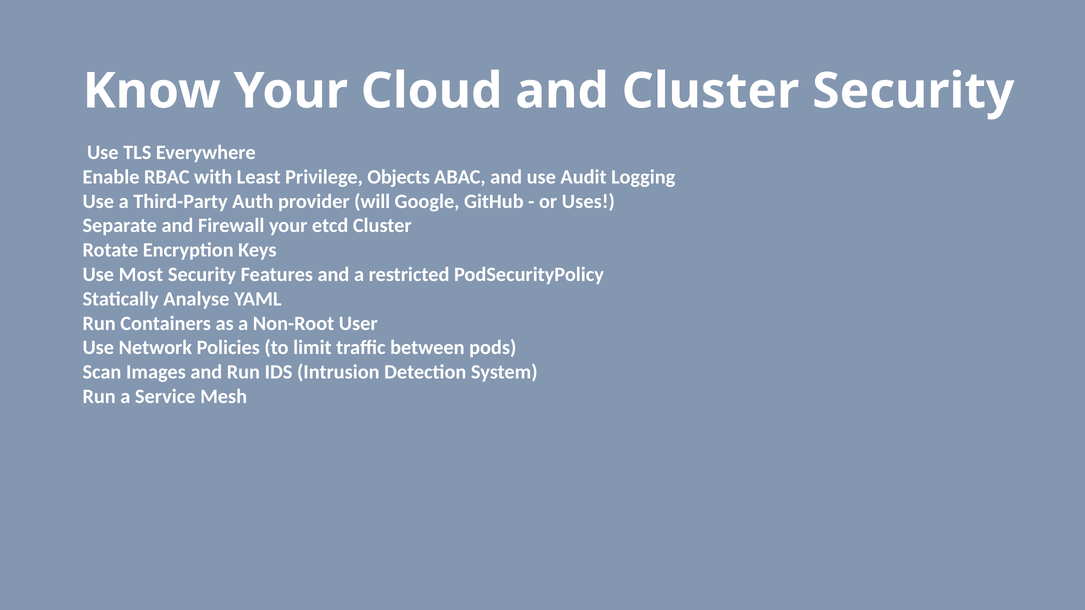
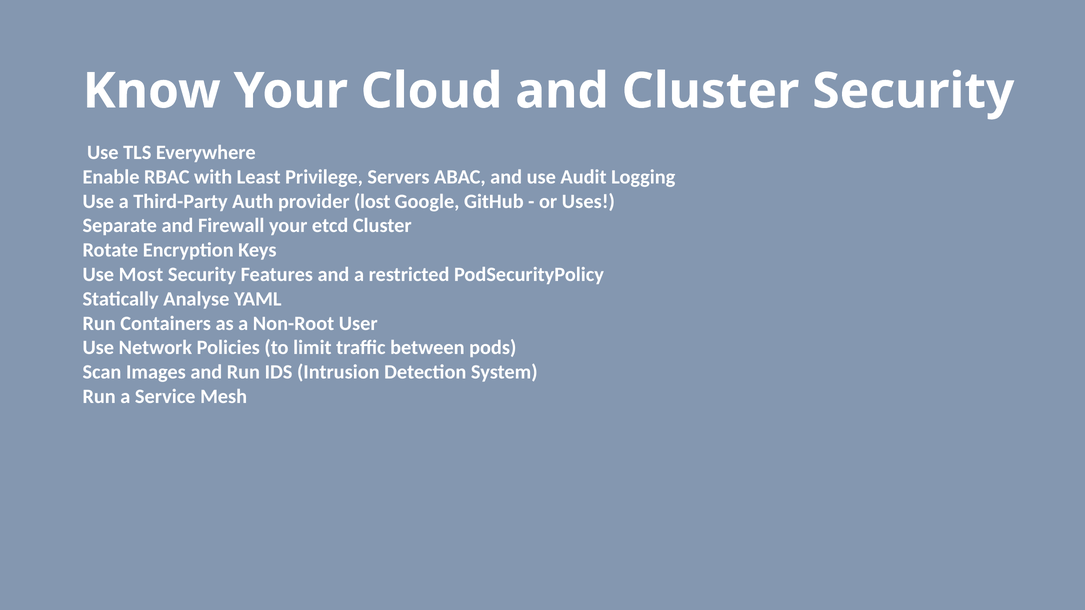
Objects: Objects -> Servers (399, 177)
will: will -> lost (372, 201)
